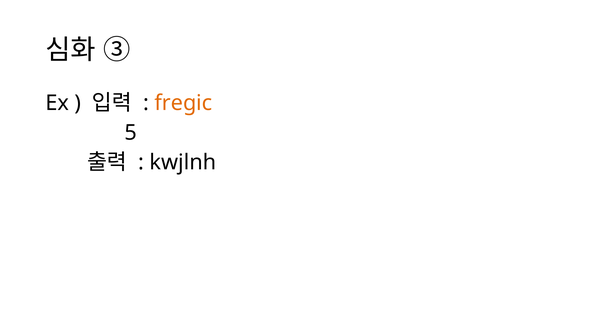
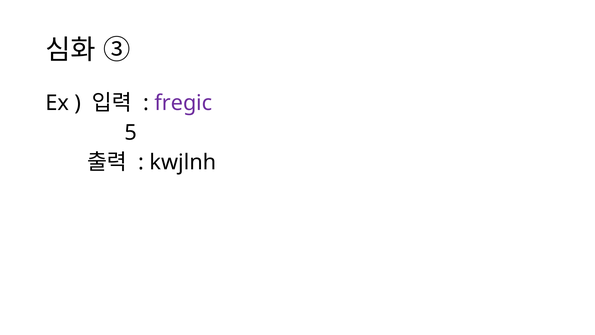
fregic colour: orange -> purple (183, 103)
